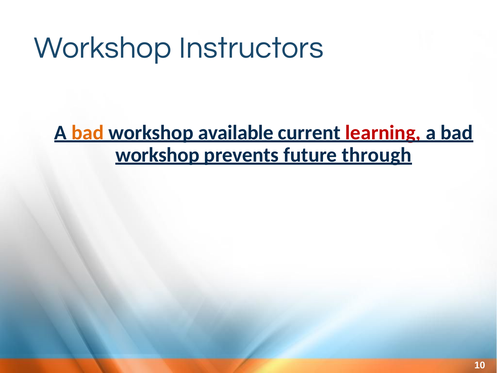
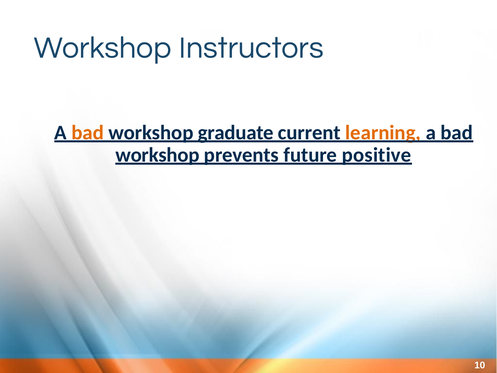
available: available -> graduate (236, 132)
learning colour: red -> orange (383, 132)
through: through -> positive (377, 155)
